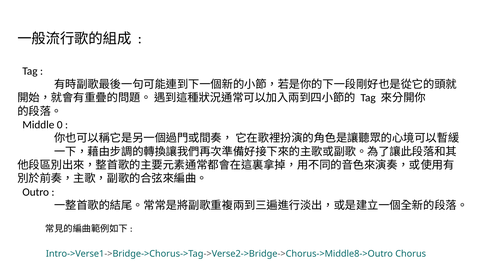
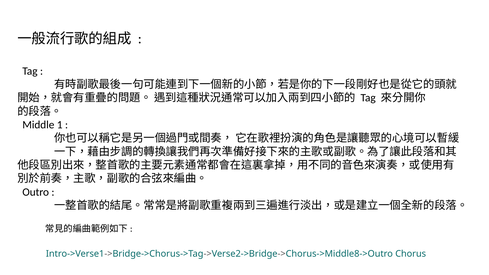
0: 0 -> 1 (60, 125)
